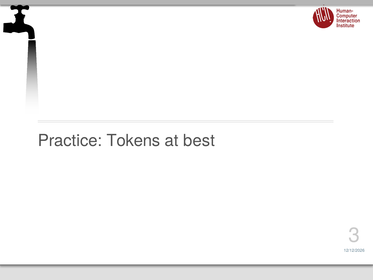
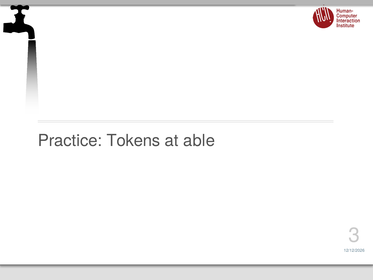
best: best -> able (199, 141)
